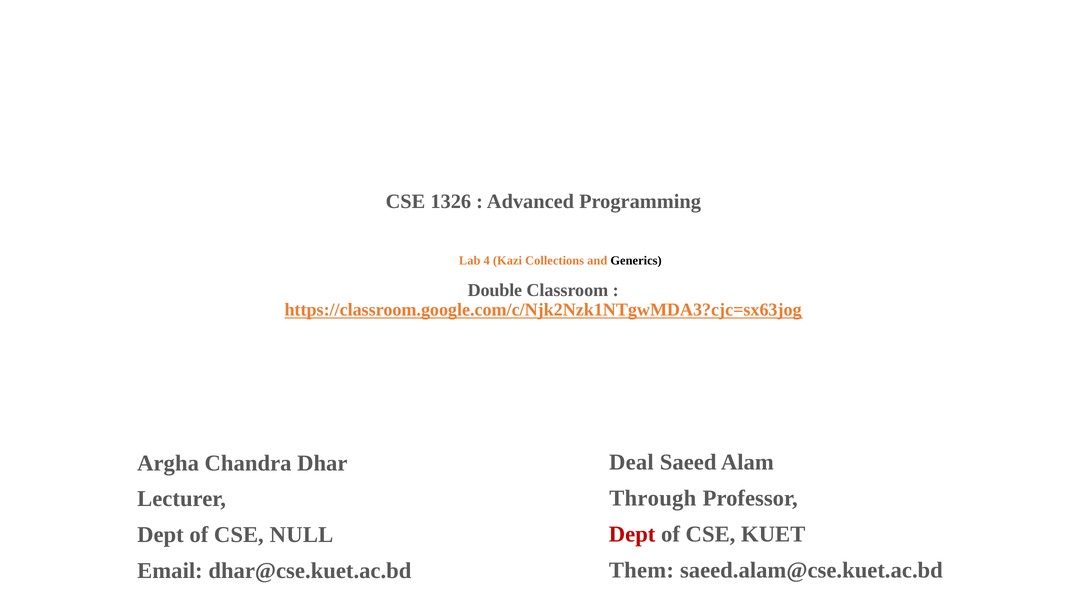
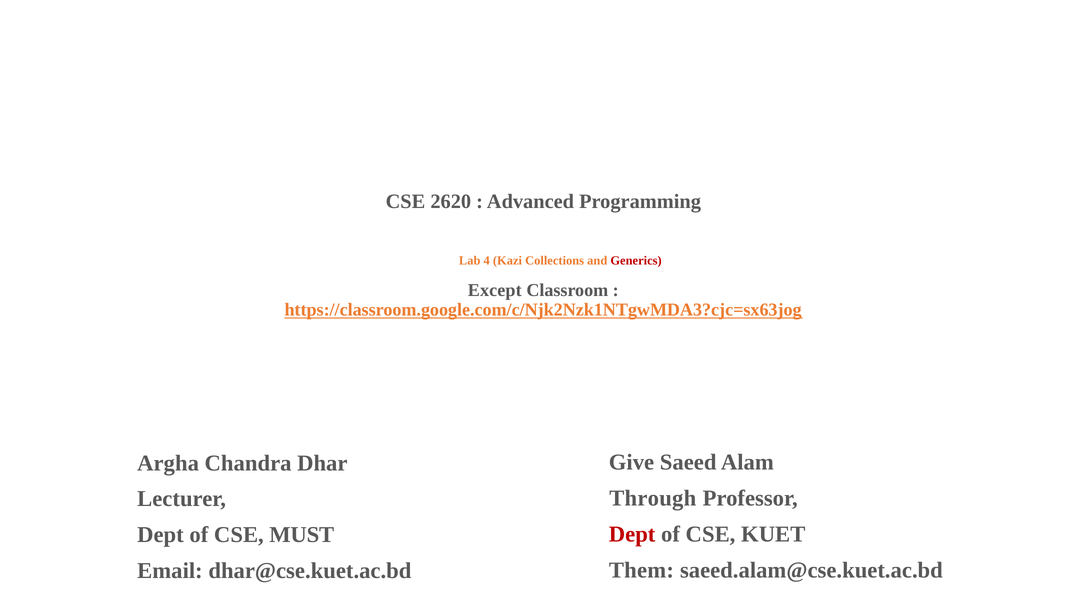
1326: 1326 -> 2620 (451, 201)
Generics colour: black -> red (636, 260)
Double: Double -> Except (495, 290)
Deal: Deal -> Give (631, 462)
NULL: NULL -> MUST (302, 534)
